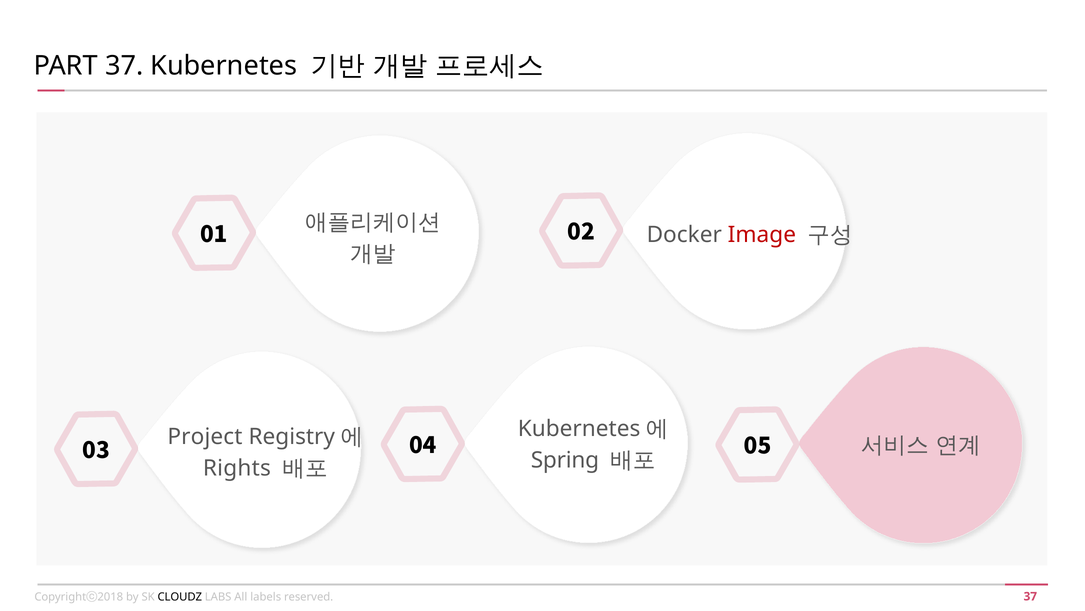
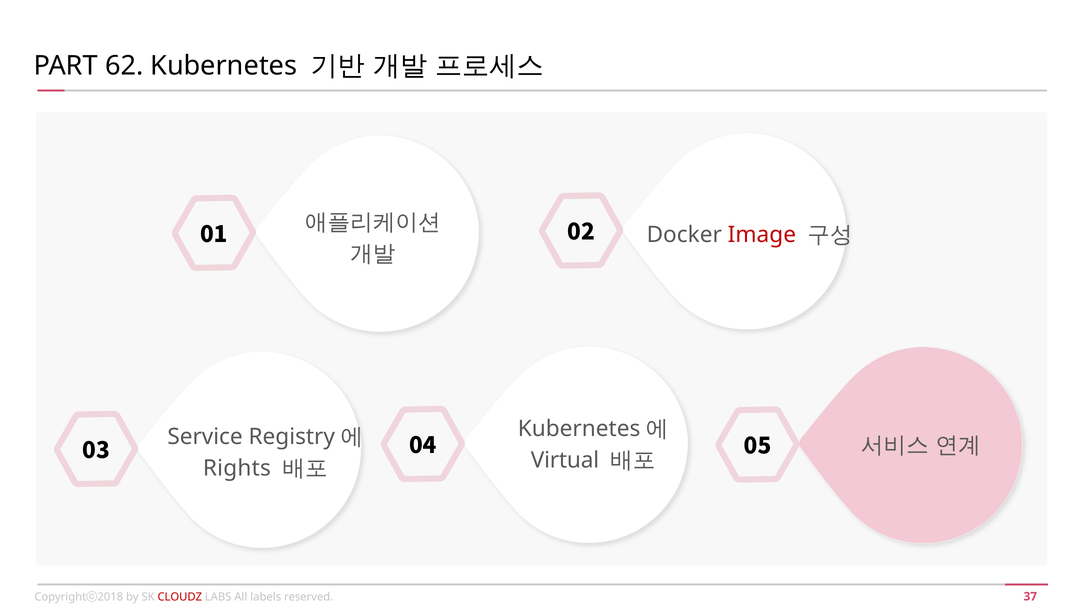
PART 37: 37 -> 62 (124, 66)
Project: Project -> Service (205, 436)
Spring: Spring -> Virtual (565, 460)
CLOUDZ colour: black -> red (180, 597)
